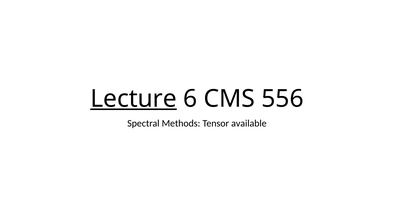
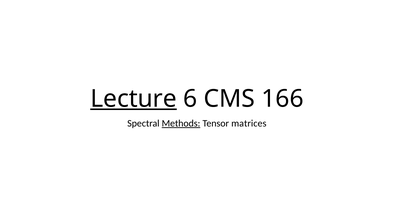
556: 556 -> 166 (282, 98)
Methods underline: none -> present (181, 123)
available: available -> matrices (249, 123)
